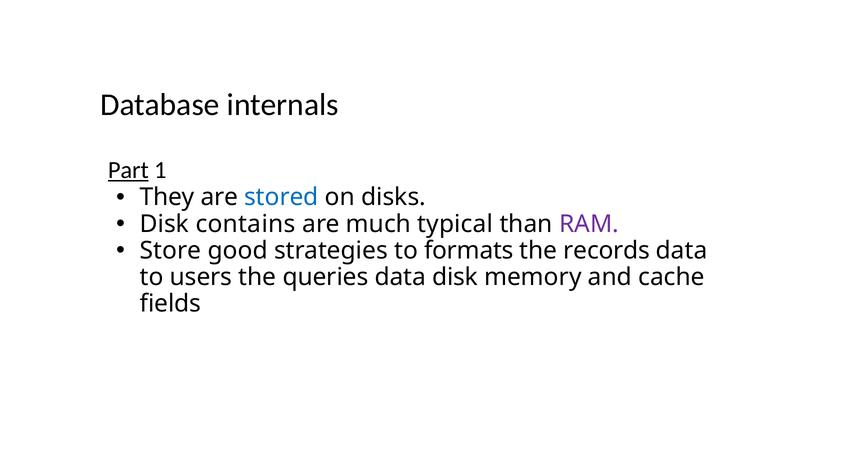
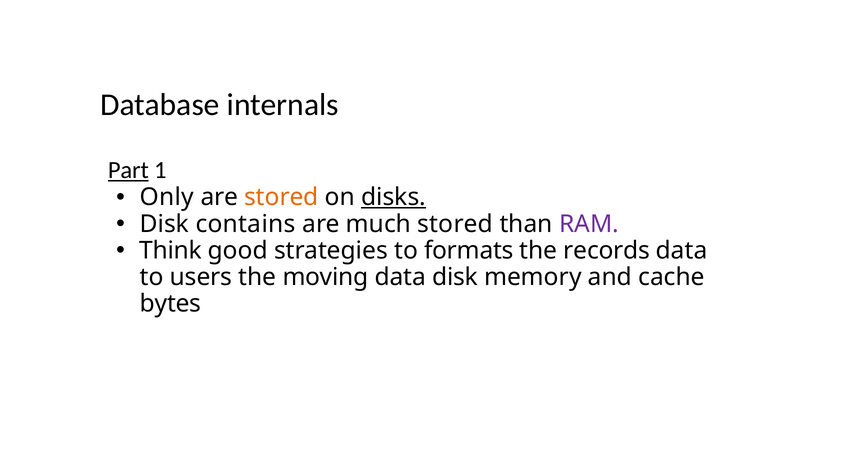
They: They -> Only (167, 197)
stored colour: blue -> orange (281, 197)
disks underline: none -> present (394, 197)
much typical: typical -> stored (455, 224)
Store: Store -> Think (171, 250)
queries: queries -> moving (326, 277)
fields: fields -> bytes (170, 304)
